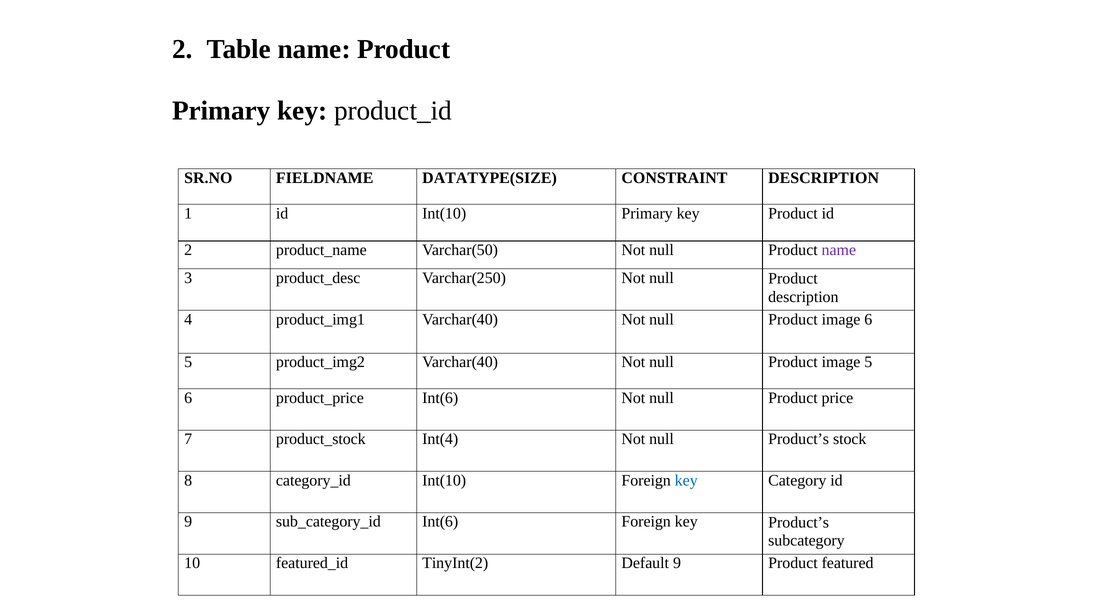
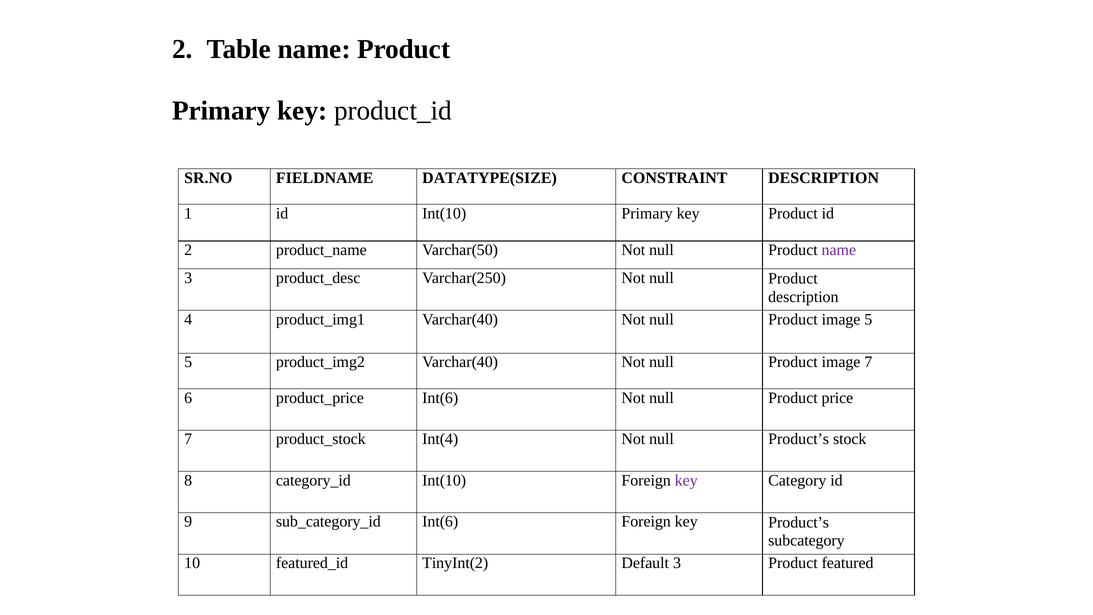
image 6: 6 -> 5 (868, 319)
image 5: 5 -> 7 (868, 362)
key colour: blue -> purple (686, 480)
Default 9: 9 -> 3 (677, 563)
